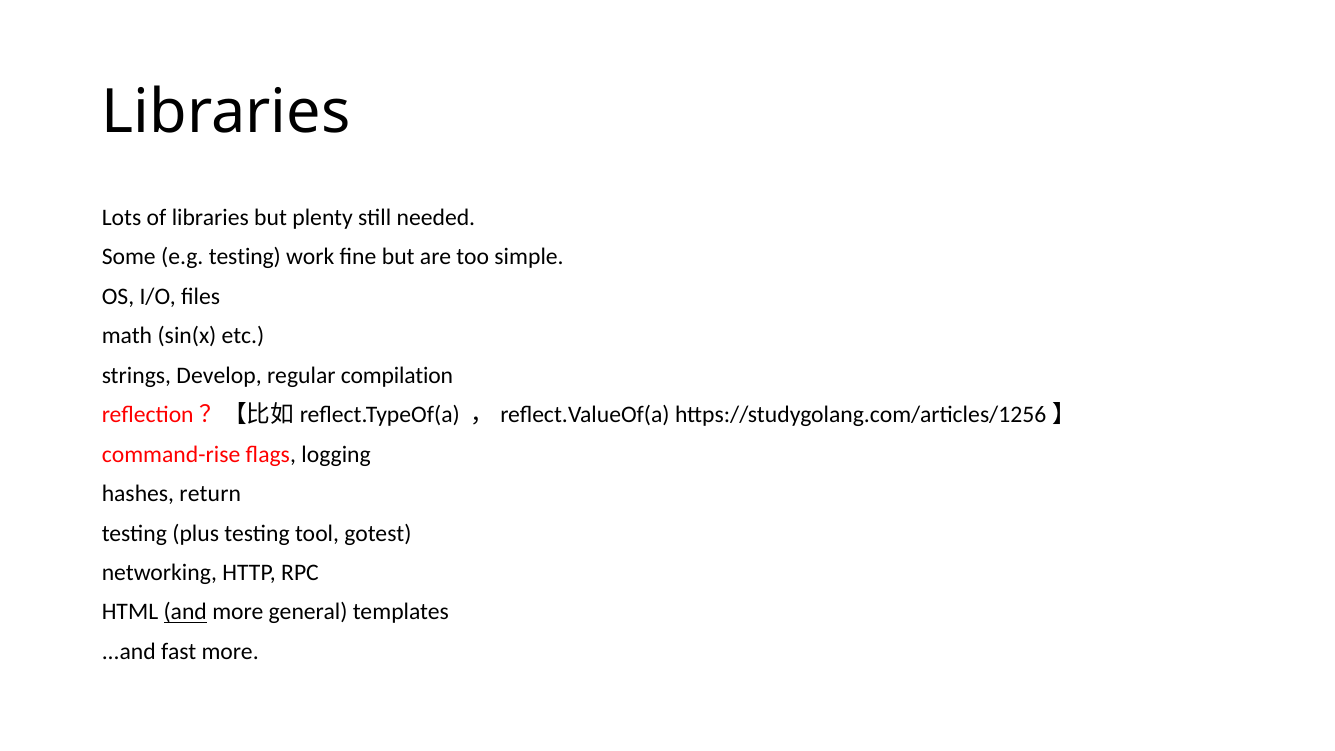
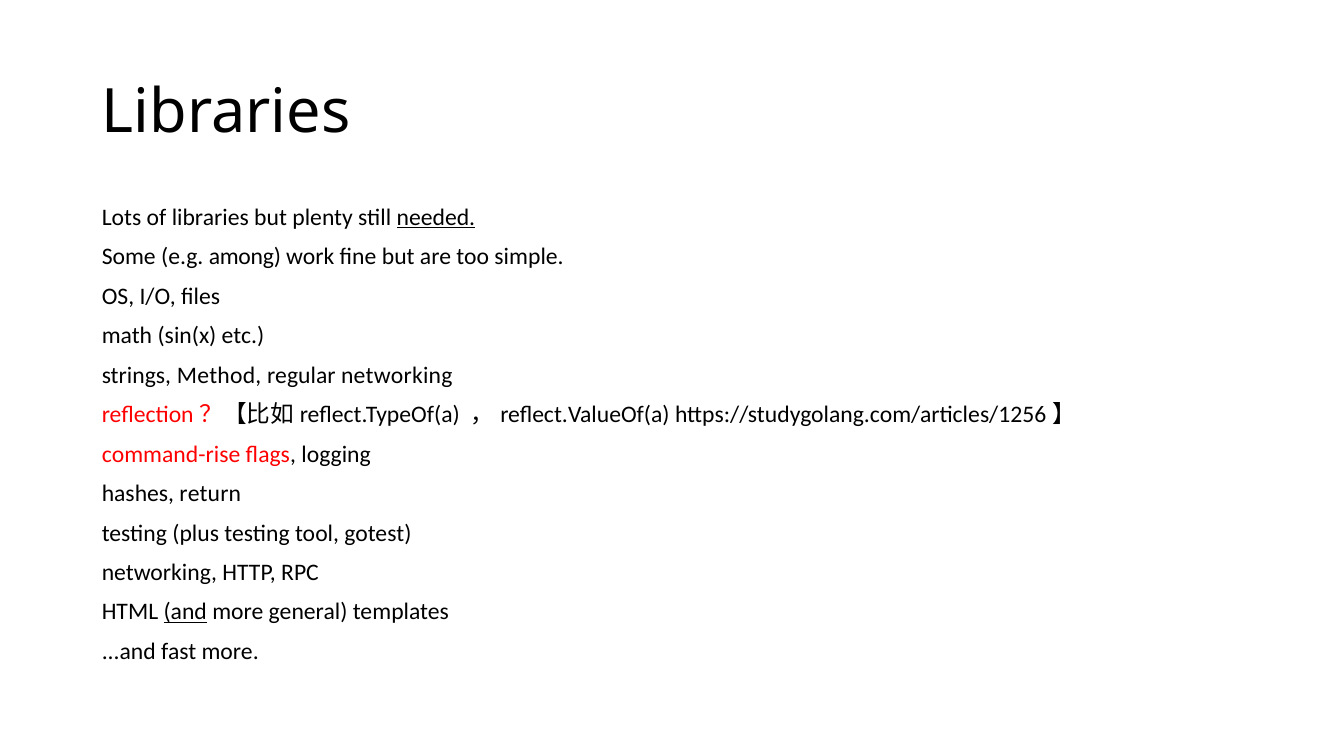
needed underline: none -> present (436, 218)
e.g testing: testing -> among (245, 257)
Develop: Develop -> Method (219, 375)
regular compilation: compilation -> networking (397, 375)
